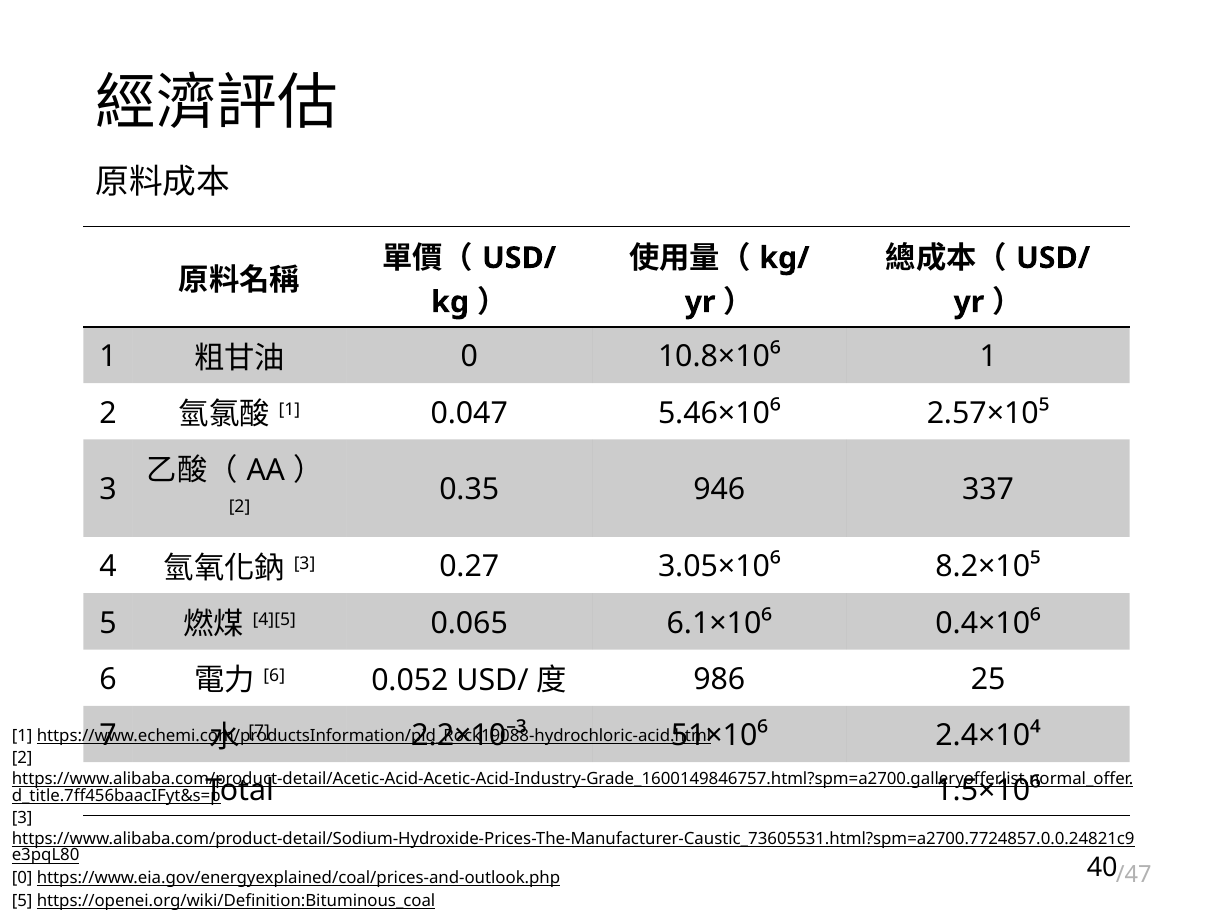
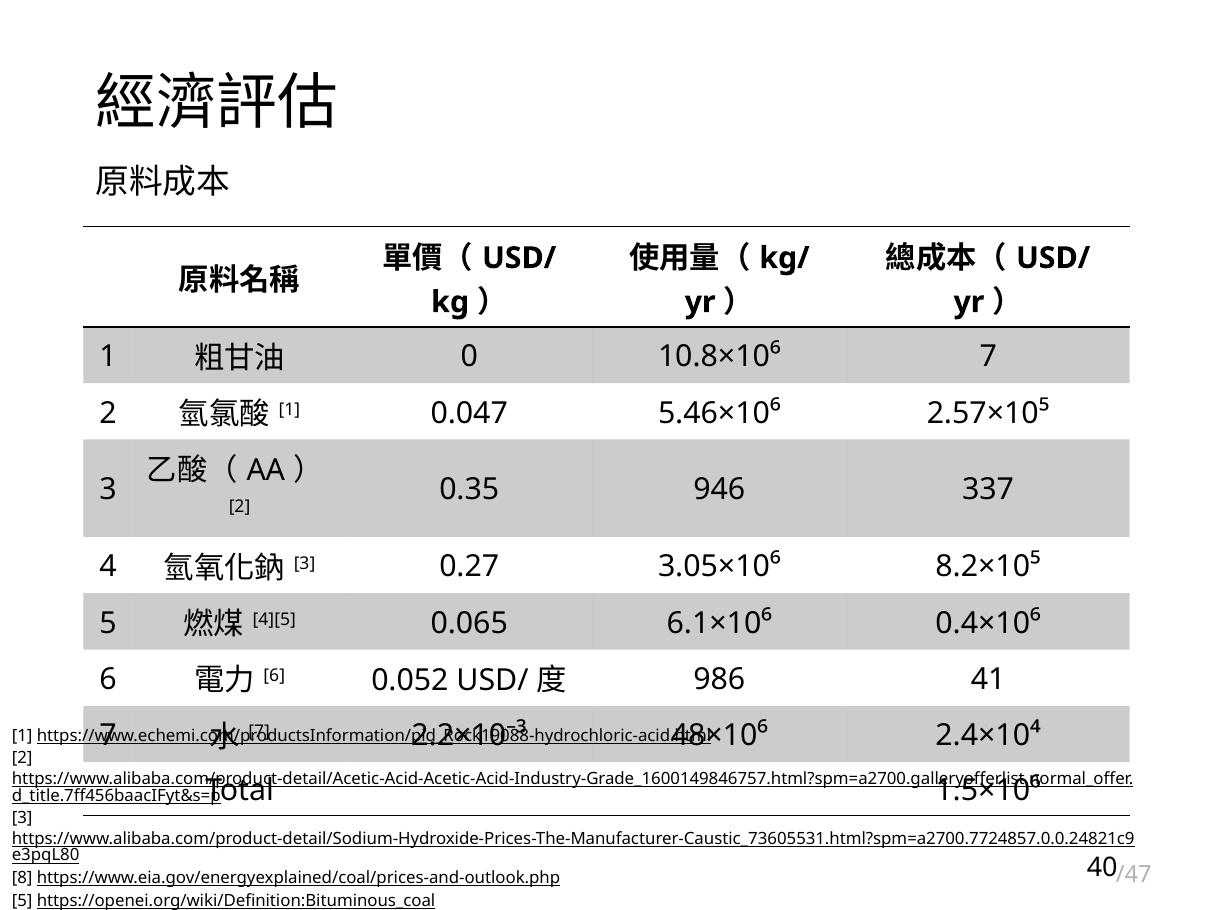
10.8×10⁶ 1: 1 -> 7 (988, 357)
25: 25 -> 41 (988, 679)
51×10⁶: 51×10⁶ -> 48×10⁶ (719, 735)
0: 0 -> 8 (22, 878)
